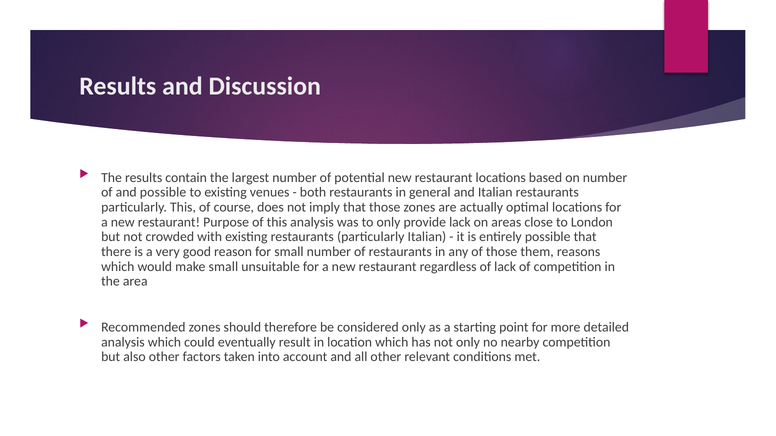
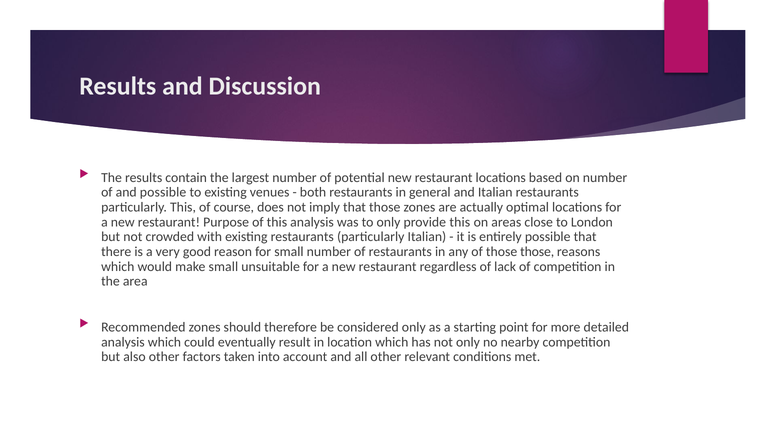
provide lack: lack -> this (460, 222)
those them: them -> those (537, 252)
